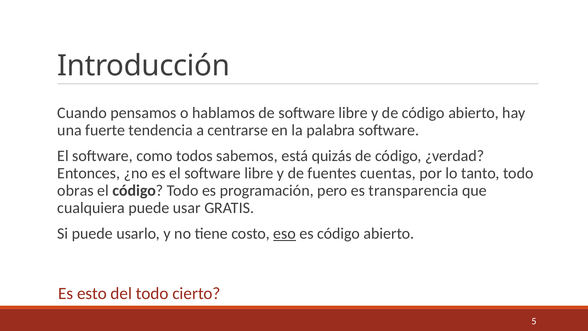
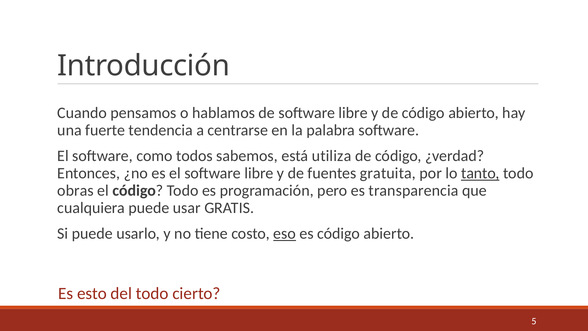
quizás: quizás -> utiliza (332, 156)
cuentas: cuentas -> gratuita (388, 173)
tanto underline: none -> present (480, 173)
